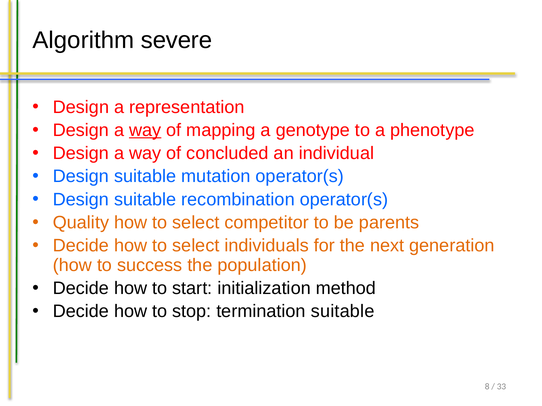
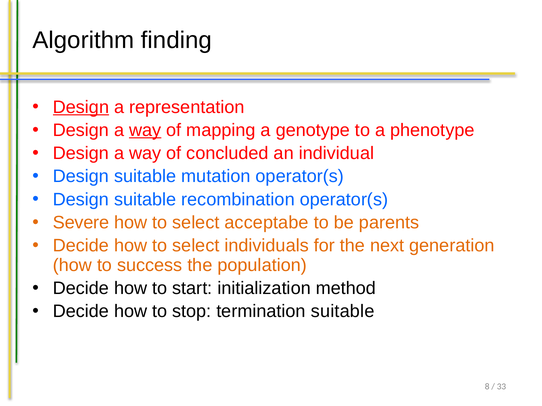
severe: severe -> finding (176, 40)
Design underline: none -> present (81, 107)
Quality: Quality -> Severe (81, 223)
competitor: competitor -> acceptabe (267, 223)
